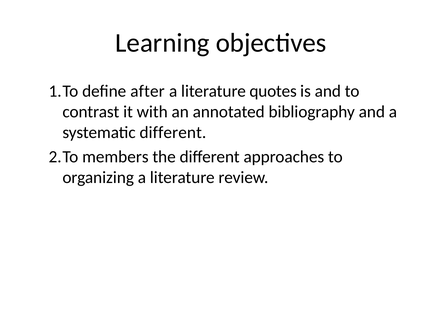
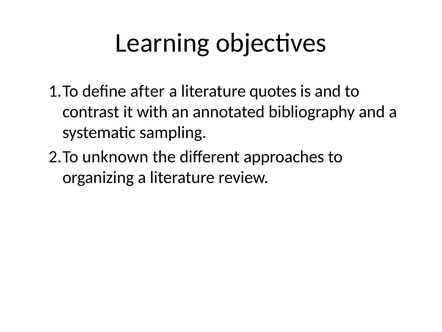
systematic different: different -> sampling (173, 132)
members: members -> unknown (115, 156)
